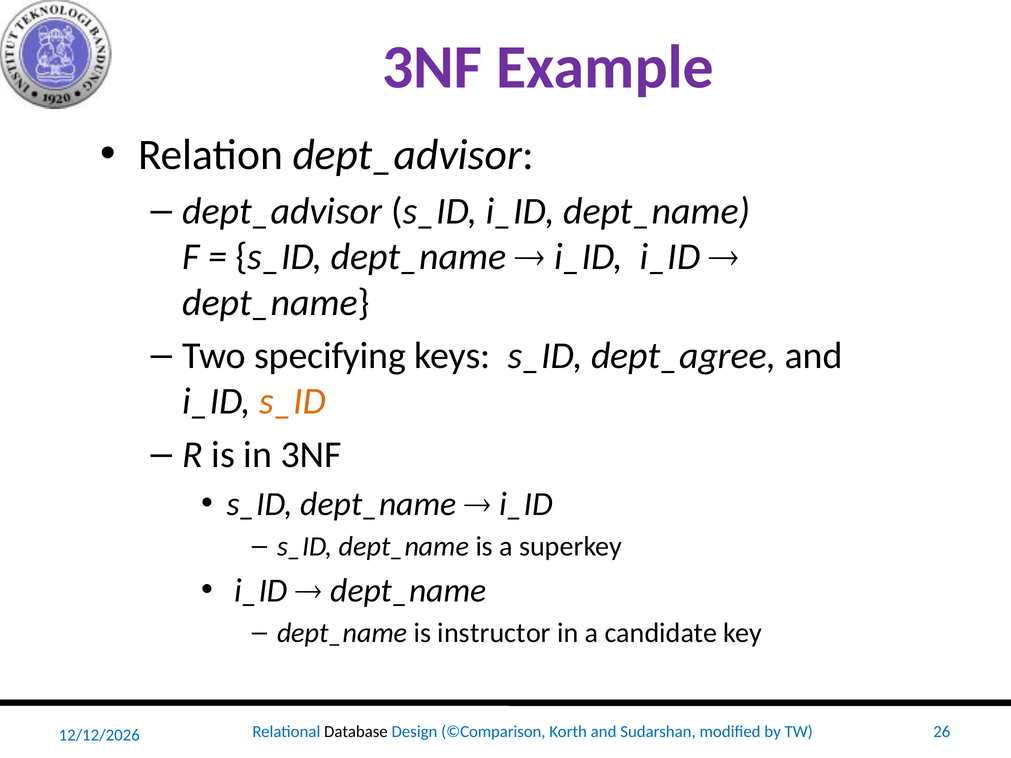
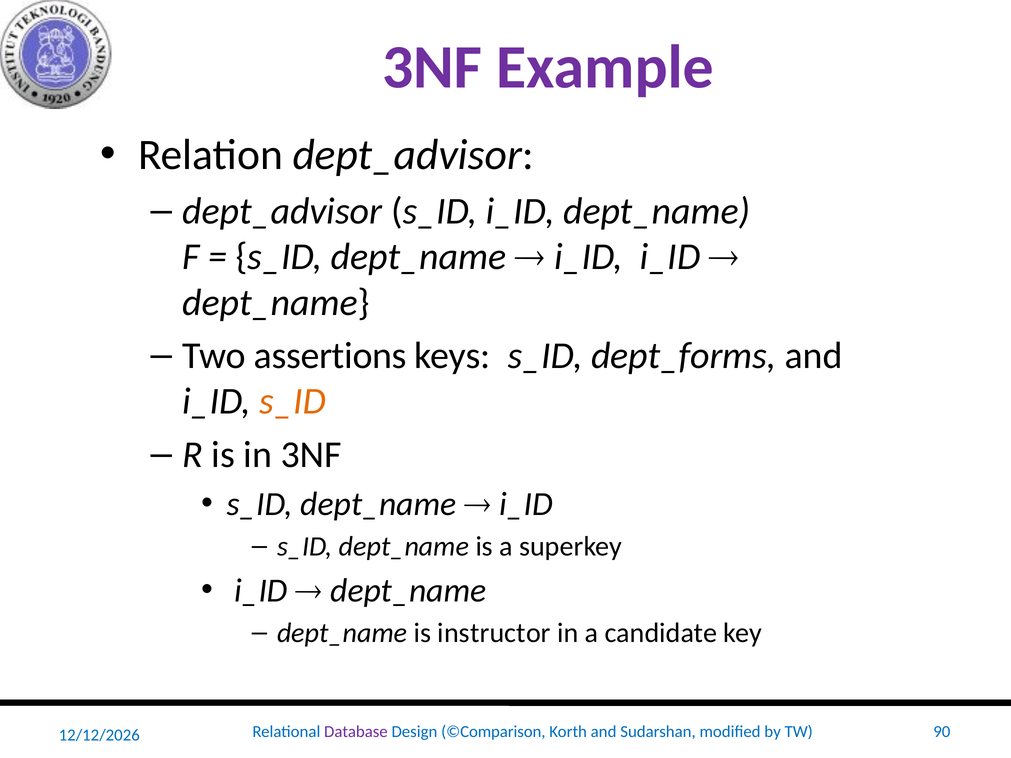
specifying: specifying -> assertions (330, 356)
dept_agree: dept_agree -> dept_forms (684, 356)
Database colour: black -> purple (356, 732)
26: 26 -> 90 (942, 732)
